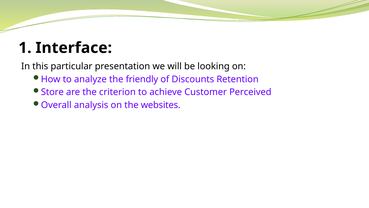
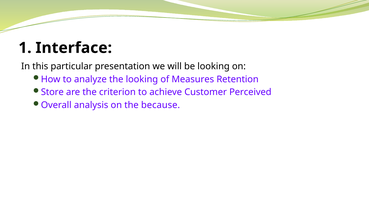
the friendly: friendly -> looking (142, 79)
Discounts: Discounts -> Measures (193, 79)
websites: websites -> because (161, 105)
